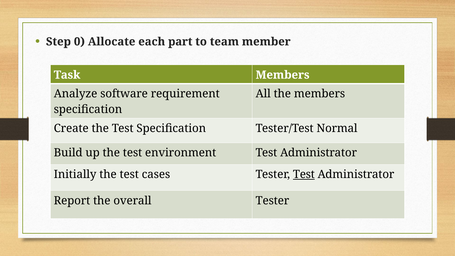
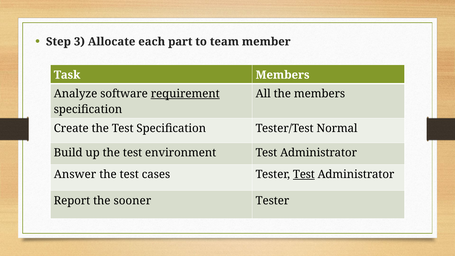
0: 0 -> 3 (79, 42)
requirement underline: none -> present (185, 94)
Initially: Initially -> Answer (75, 174)
overall: overall -> sooner (132, 201)
